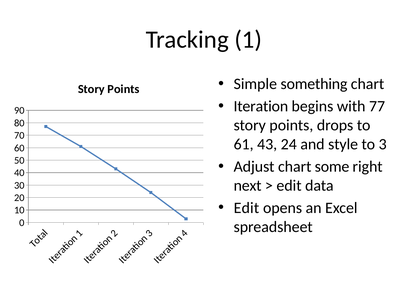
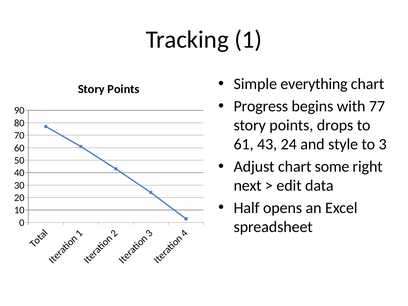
something: something -> everything (314, 84)
Iteration: Iteration -> Progress (261, 106)
Edit: Edit -> Half (247, 208)
